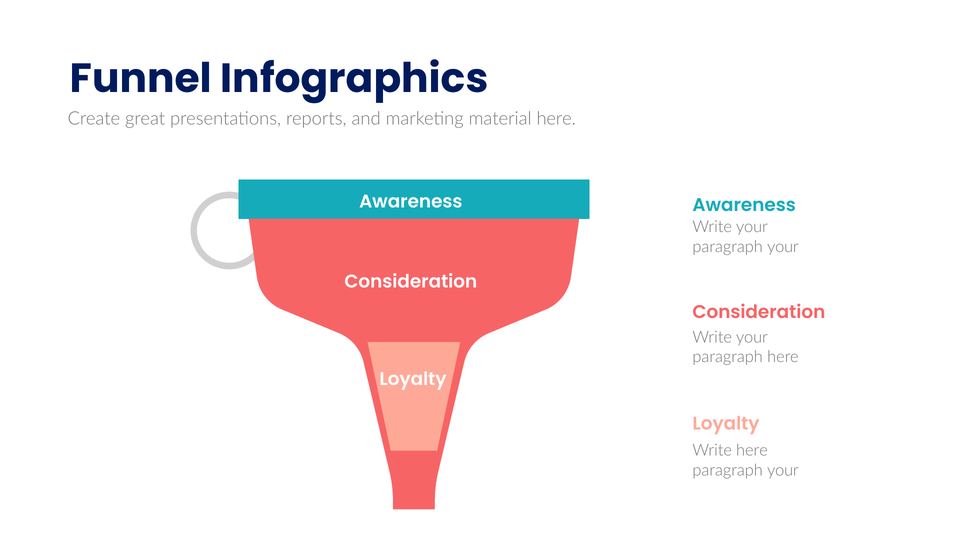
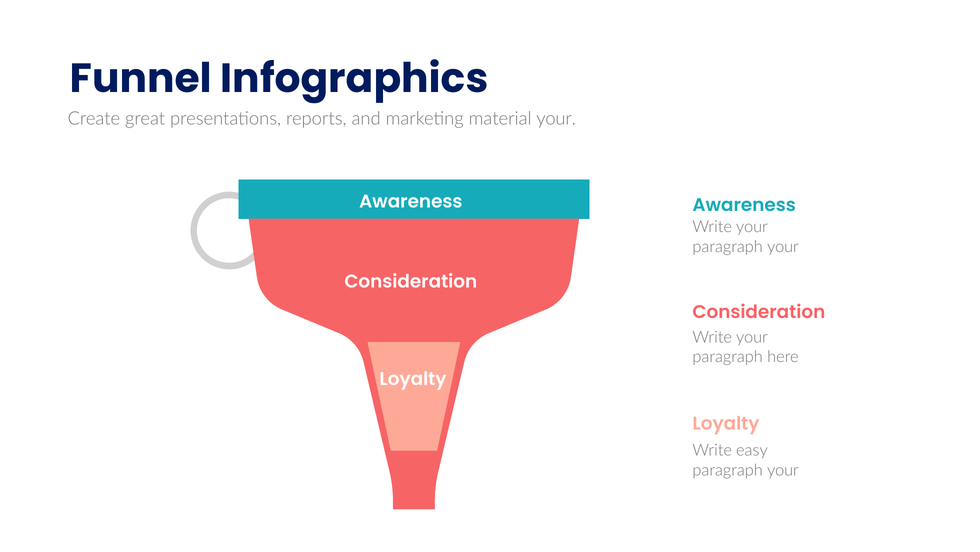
material here: here -> your (556, 119)
Write here: here -> easy (752, 450)
